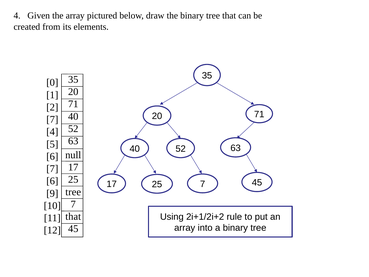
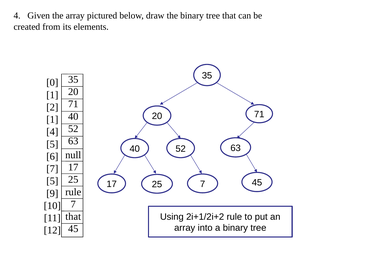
7: 7 -> 1 (52, 119)
6: 6 -> 5 (52, 181)
tree: tree -> rule (73, 192)
